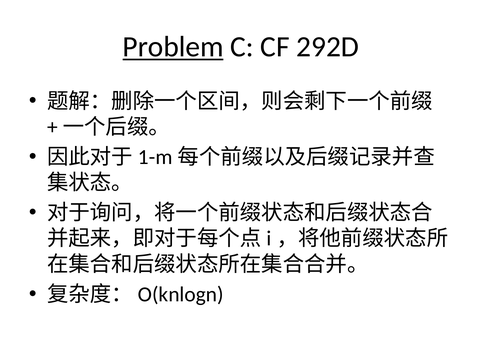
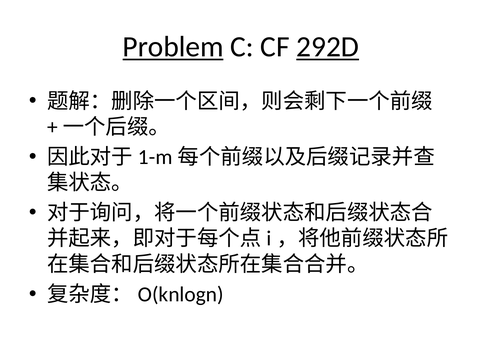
292D underline: none -> present (328, 47)
